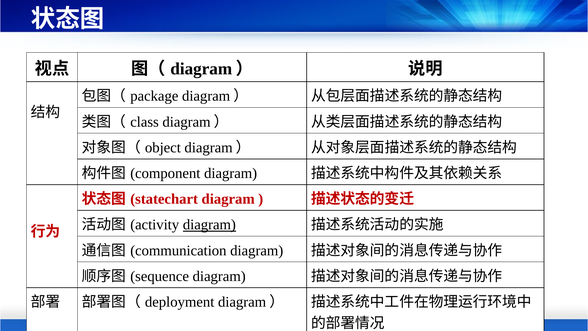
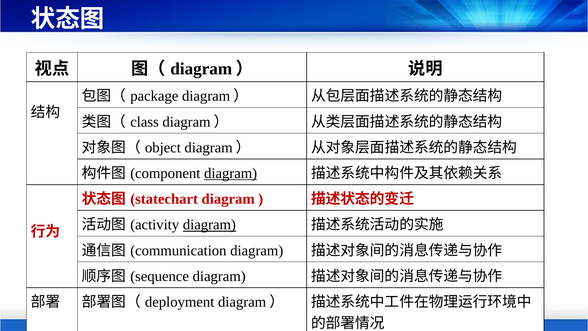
diagram underline: none -> present (231, 173)
